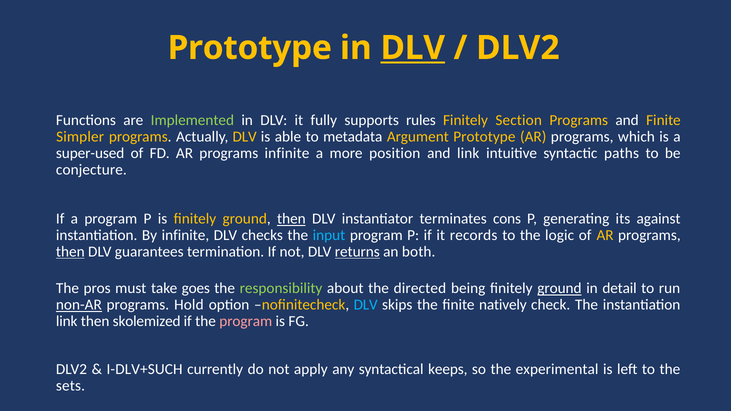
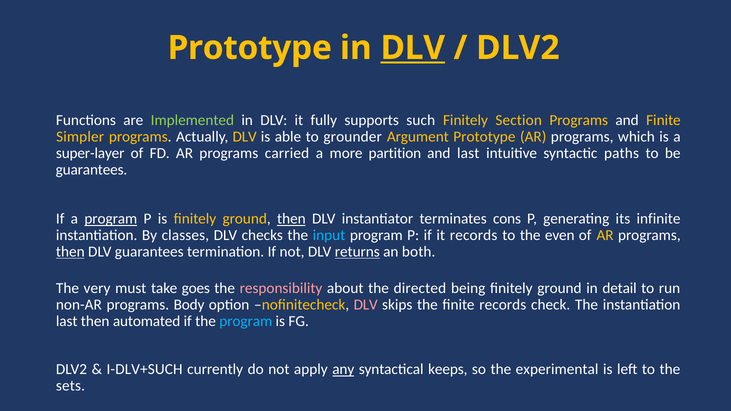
rules: rules -> such (421, 120)
metadata: metadata -> grounder (353, 137)
super-used: super-used -> super-layer (90, 153)
programs infinite: infinite -> carried (287, 153)
position: position -> partition (395, 153)
and link: link -> last (468, 153)
conjecture: conjecture -> guarantees (92, 170)
program underline: none -> present (111, 219)
against: against -> infinite (659, 219)
By infinite: infinite -> classes (185, 235)
logic: logic -> even (560, 235)
pros: pros -> very (97, 288)
responsibility colour: light green -> pink (281, 288)
ground underline: present -> none (559, 288)
non-AR underline: present -> none (79, 305)
Hold: Hold -> Body (189, 305)
DLV colour: light blue -> pink (366, 305)
finite natively: natively -> records (503, 305)
link: link -> last (67, 321)
skolemized: skolemized -> automated (147, 321)
program colour: pink -> light blue (246, 321)
any underline: none -> present (343, 370)
